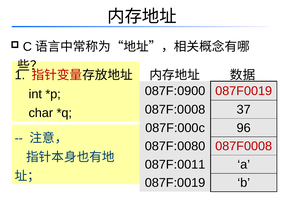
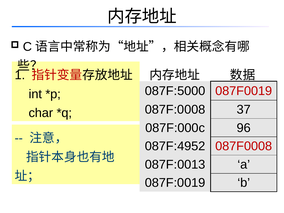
087F:0900: 087F:0900 -> 087F:5000 (175, 91)
087F:0080: 087F:0080 -> 087F:4952 (175, 146)
087F:0011: 087F:0011 -> 087F:0013 (175, 164)
